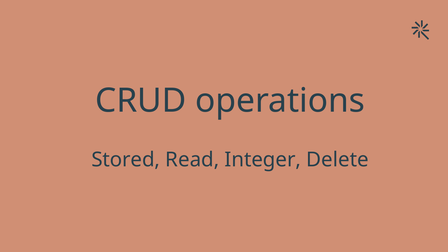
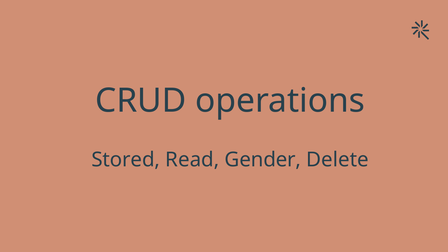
Integer: Integer -> Gender (263, 160)
